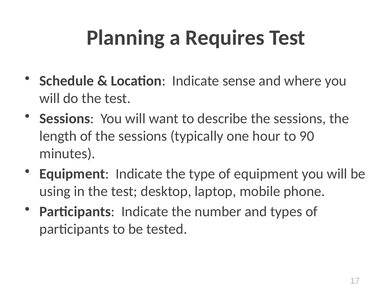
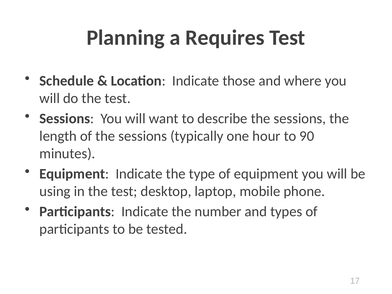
sense: sense -> those (239, 81)
